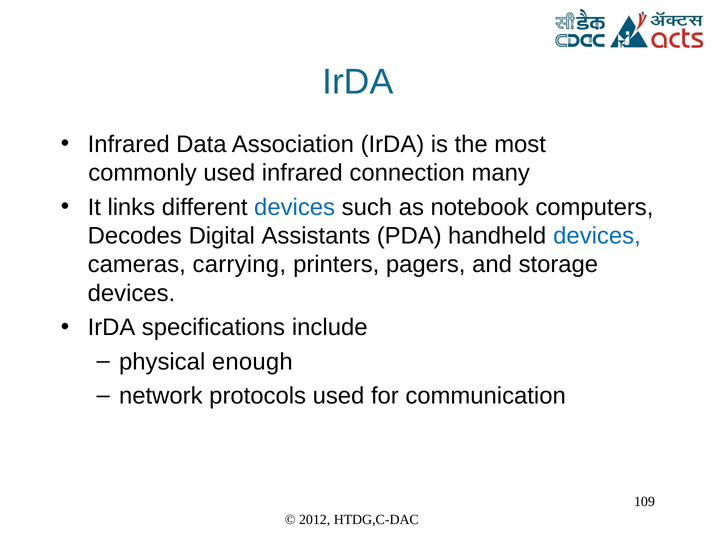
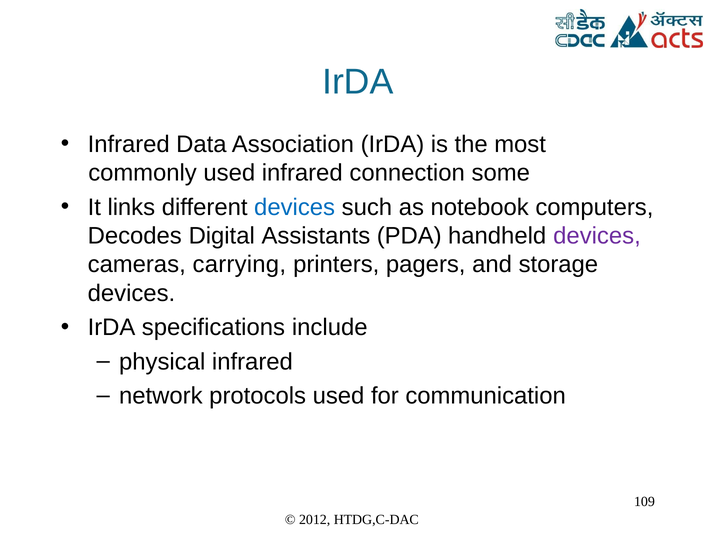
many: many -> some (501, 173)
devices colour: blue -> purple (597, 236)
physical enough: enough -> infrared (252, 362)
